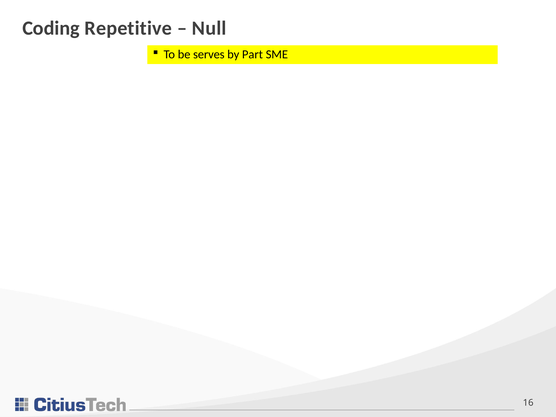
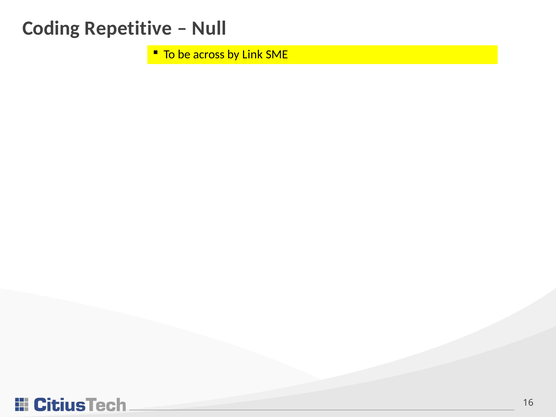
serves: serves -> across (209, 55)
Part: Part -> Link (252, 55)
